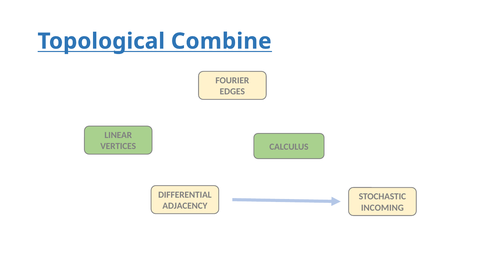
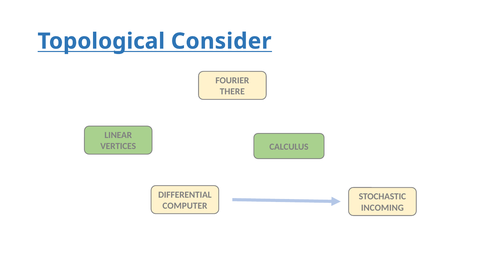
Combine: Combine -> Consider (221, 41)
EDGES: EDGES -> THERE (232, 92)
ADJACENCY: ADJACENCY -> COMPUTER (185, 206)
